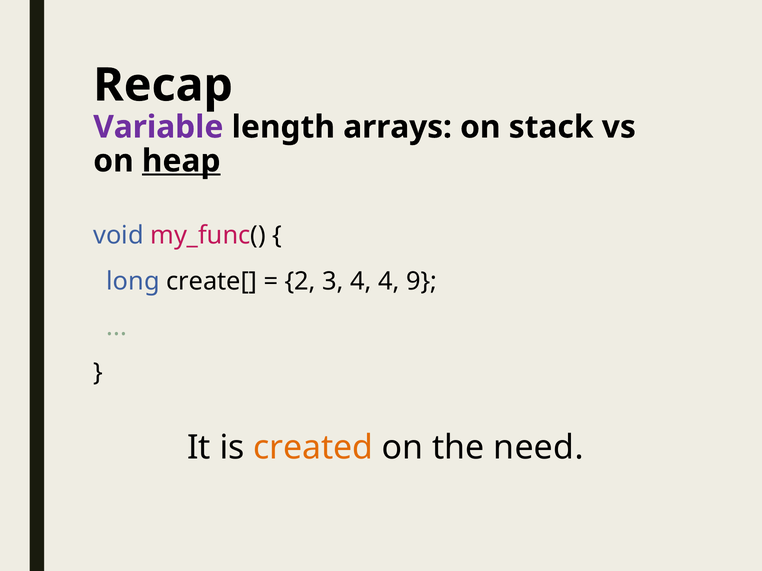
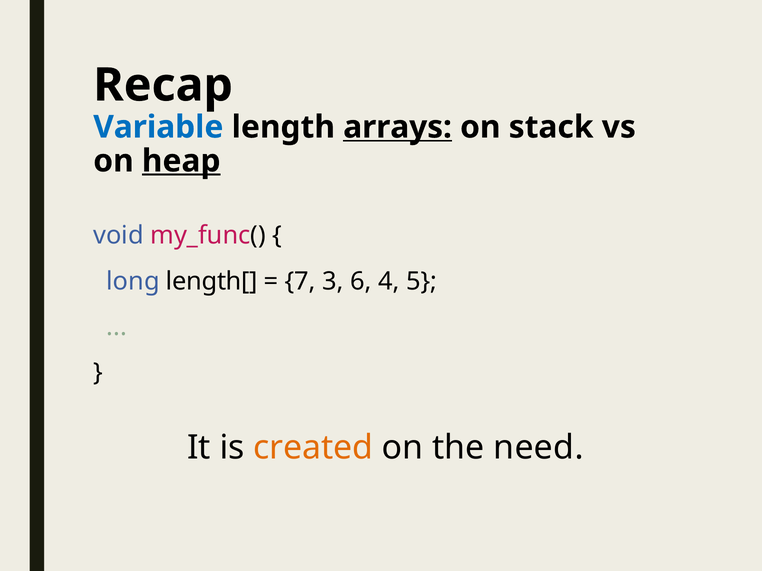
Variable colour: purple -> blue (158, 127)
arrays underline: none -> present (398, 127)
create[: create[ -> length[ (212, 281)
2: 2 -> 7 (300, 281)
3 4: 4 -> 6 (361, 281)
9: 9 -> 5 (422, 281)
